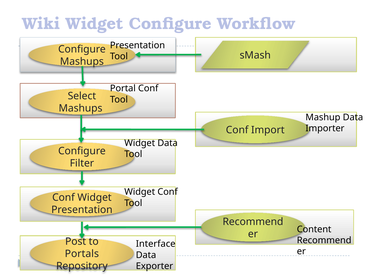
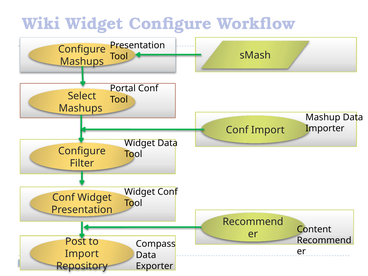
Interface: Interface -> Compass (156, 244)
Portals: Portals -> Import (82, 254)
